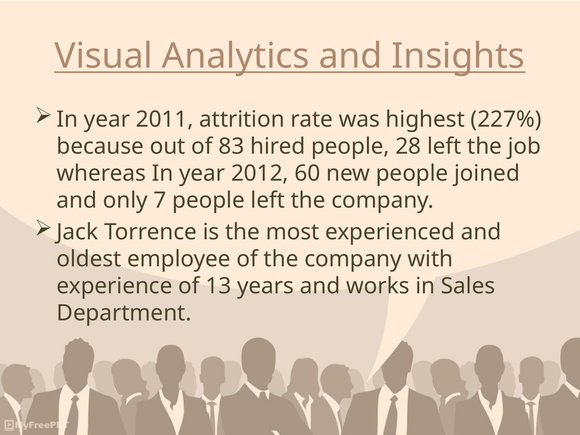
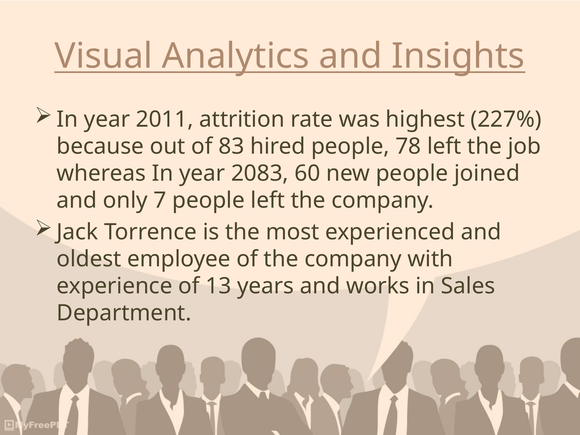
28: 28 -> 78 (408, 146)
2012: 2012 -> 2083 (260, 173)
